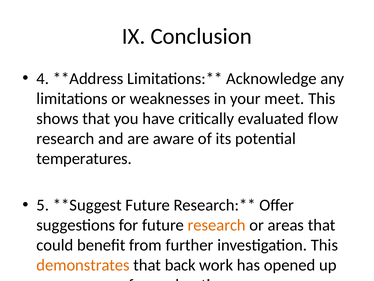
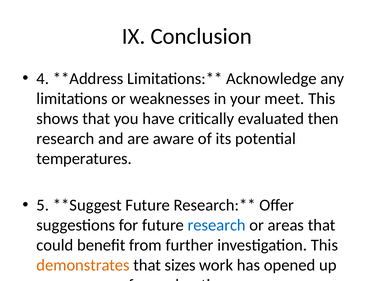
flow: flow -> then (323, 118)
research colour: orange -> blue (217, 225)
back: back -> sizes (180, 265)
